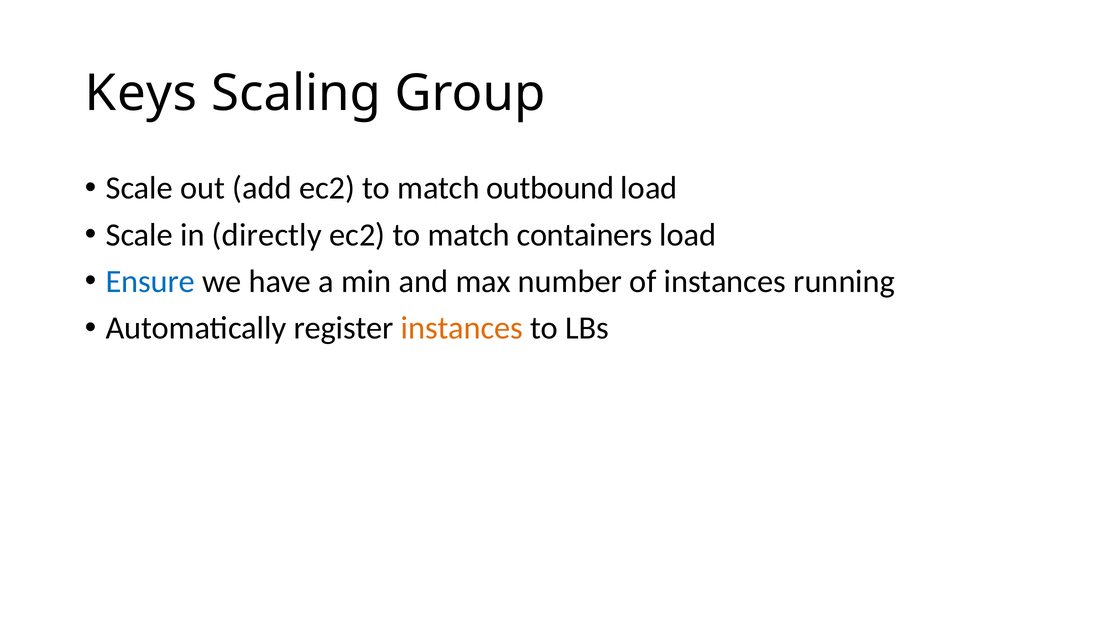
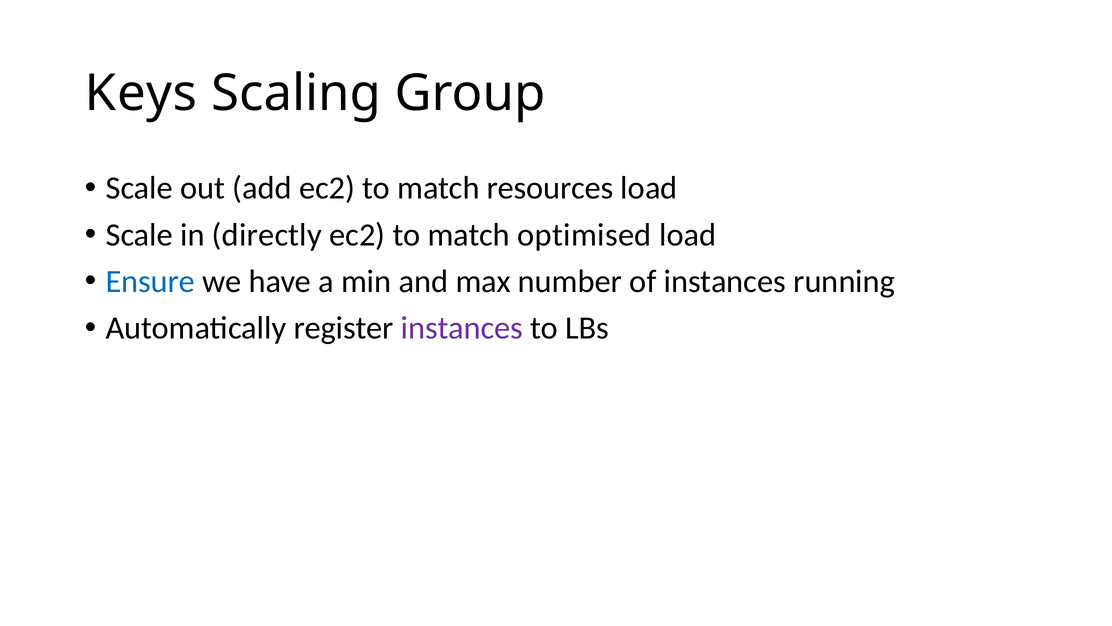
outbound: outbound -> resources (550, 188)
containers: containers -> optimised (584, 235)
instances colour: orange -> purple (462, 328)
